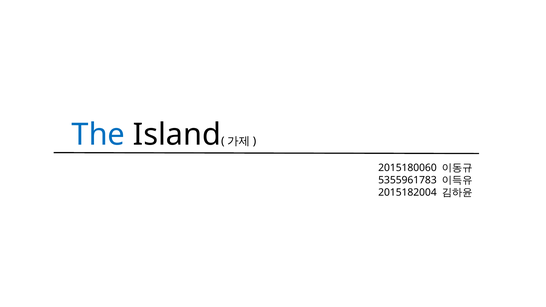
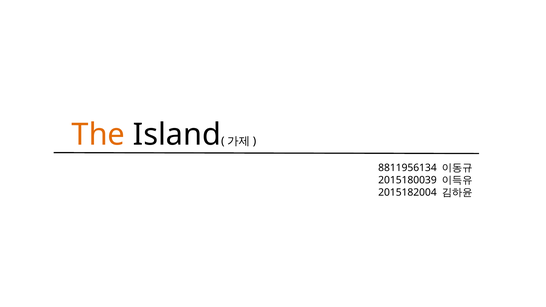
The colour: blue -> orange (98, 135)
2015180060: 2015180060 -> 8811956134 (407, 168)
5355961783: 5355961783 -> 2015180039 (407, 180)
